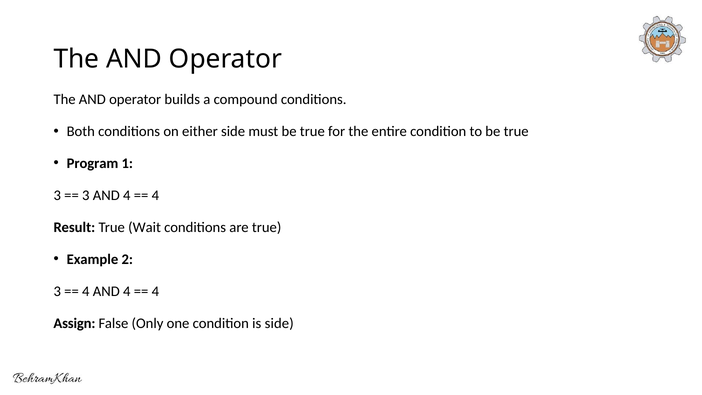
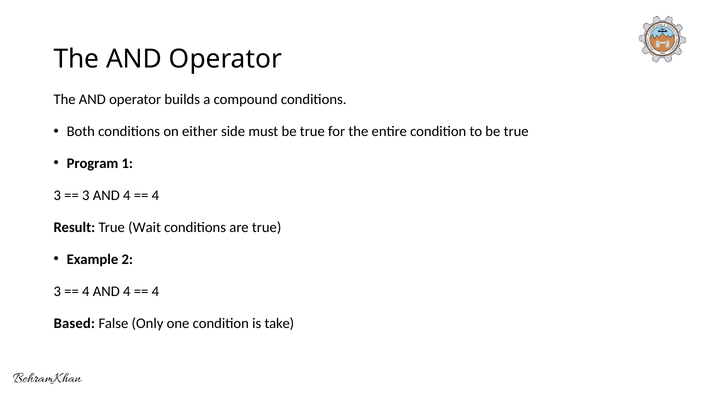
Assign: Assign -> Based (74, 323)
is side: side -> take (279, 323)
